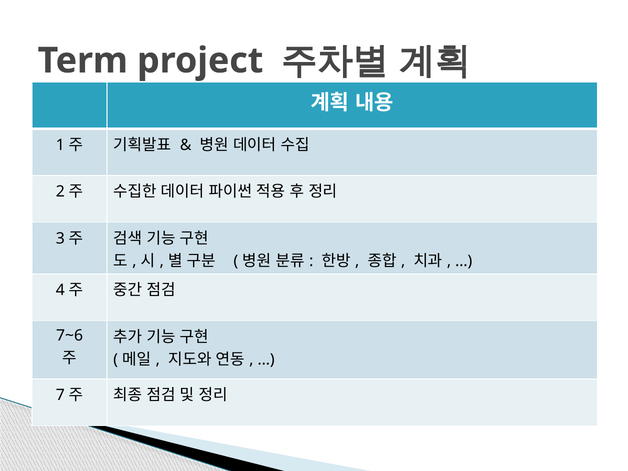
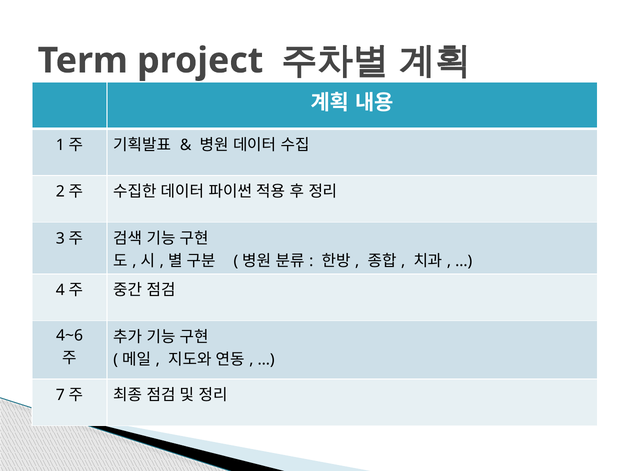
7~6: 7~6 -> 4~6 (70, 335)
